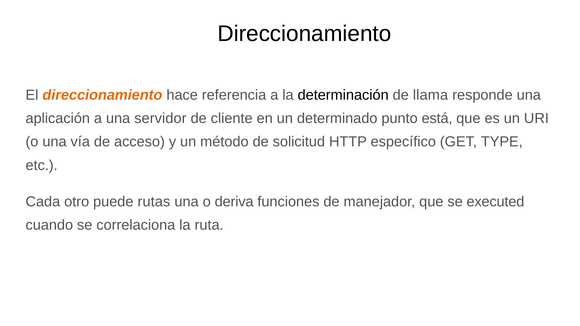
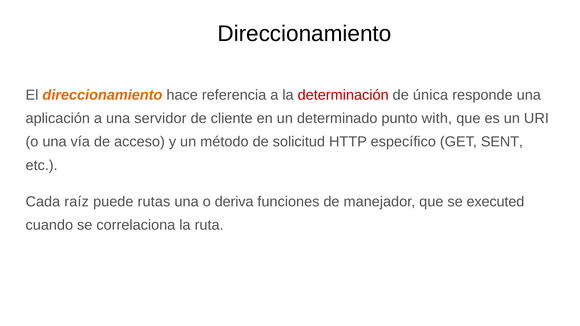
determinación colour: black -> red (343, 95)
llama: llama -> única (430, 95)
está: está -> with (437, 119)
TYPE: TYPE -> SENT (502, 142)
otro: otro -> raíz (77, 202)
